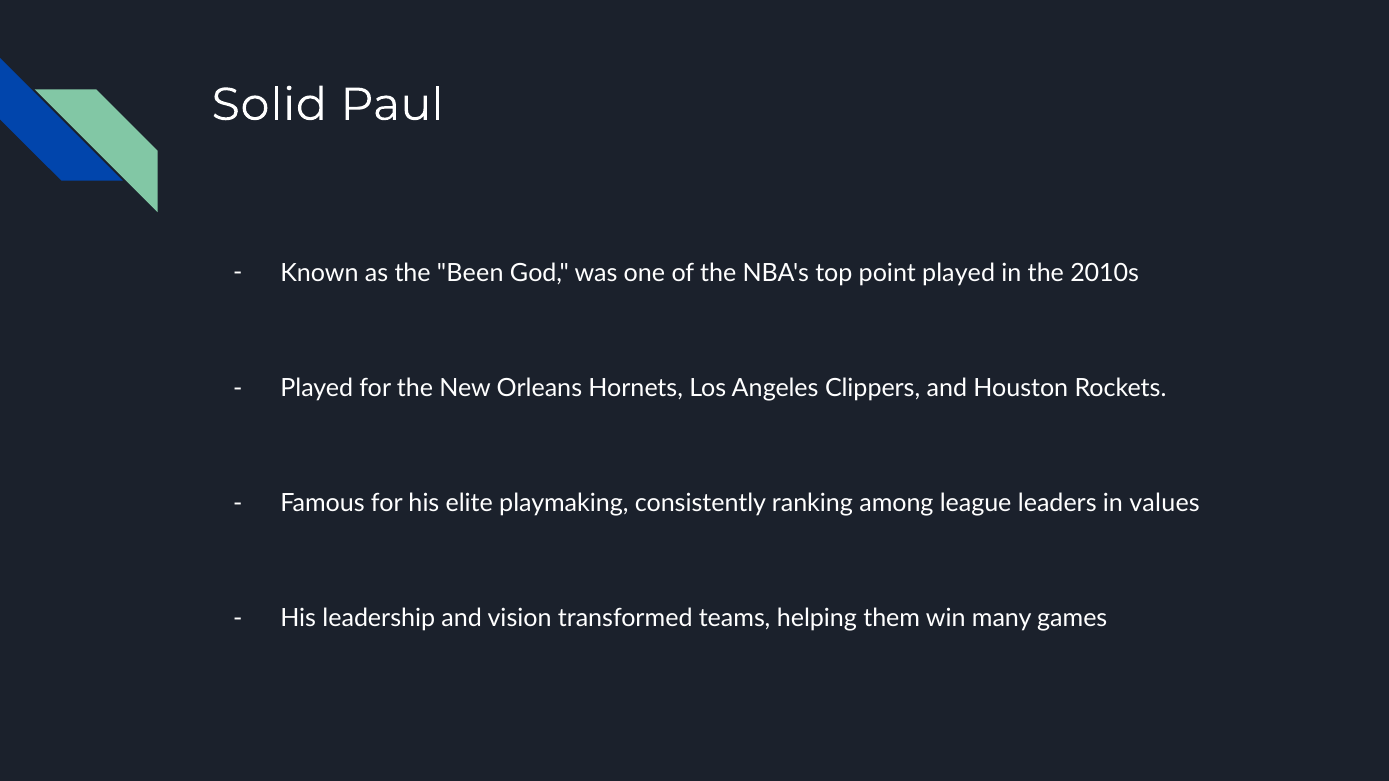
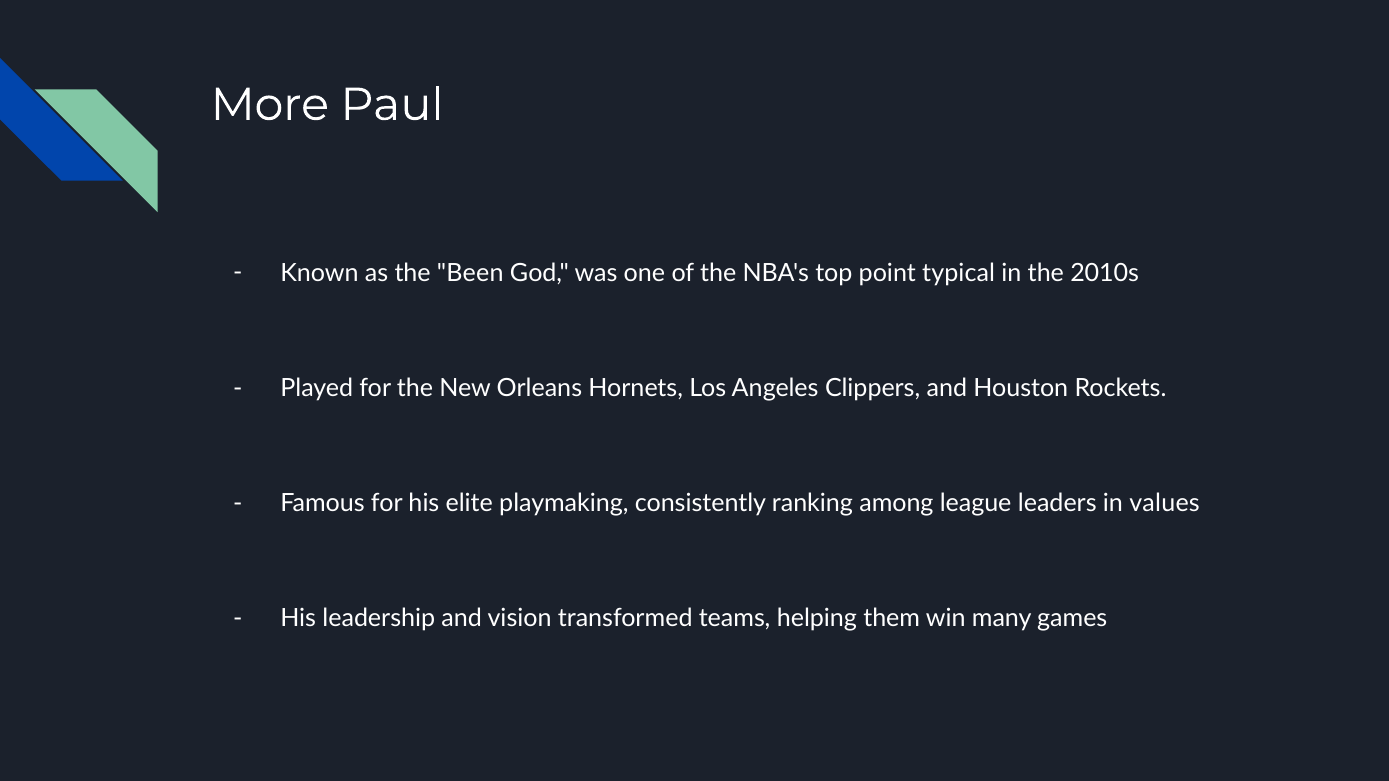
Solid: Solid -> More (270, 105)
point played: played -> typical (959, 273)
